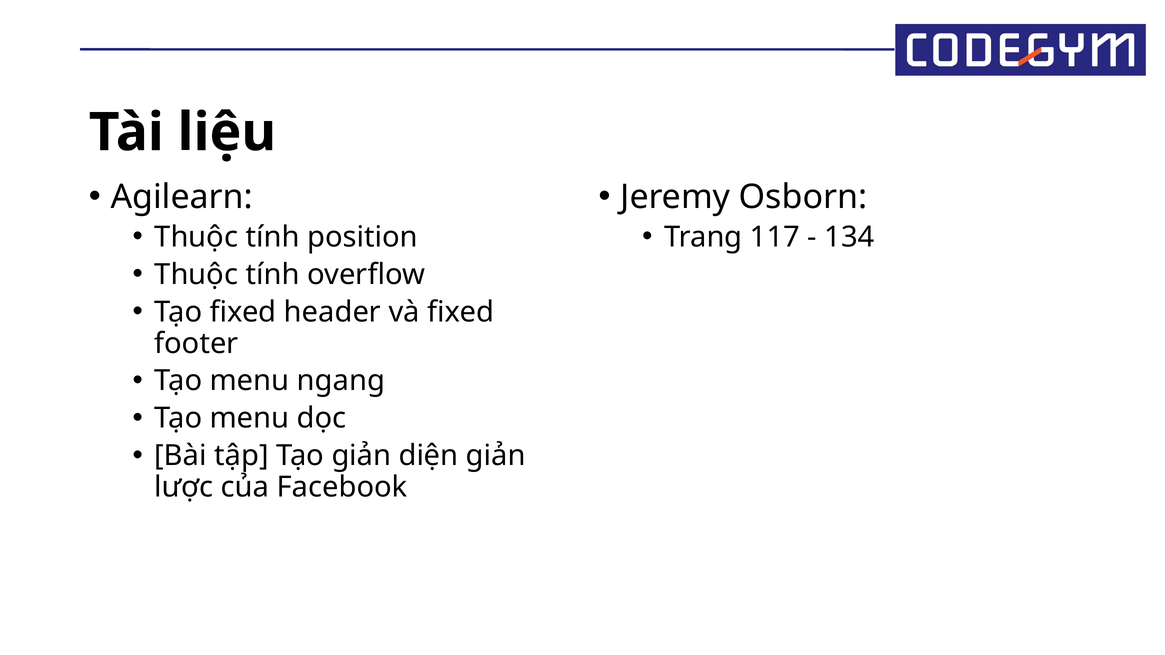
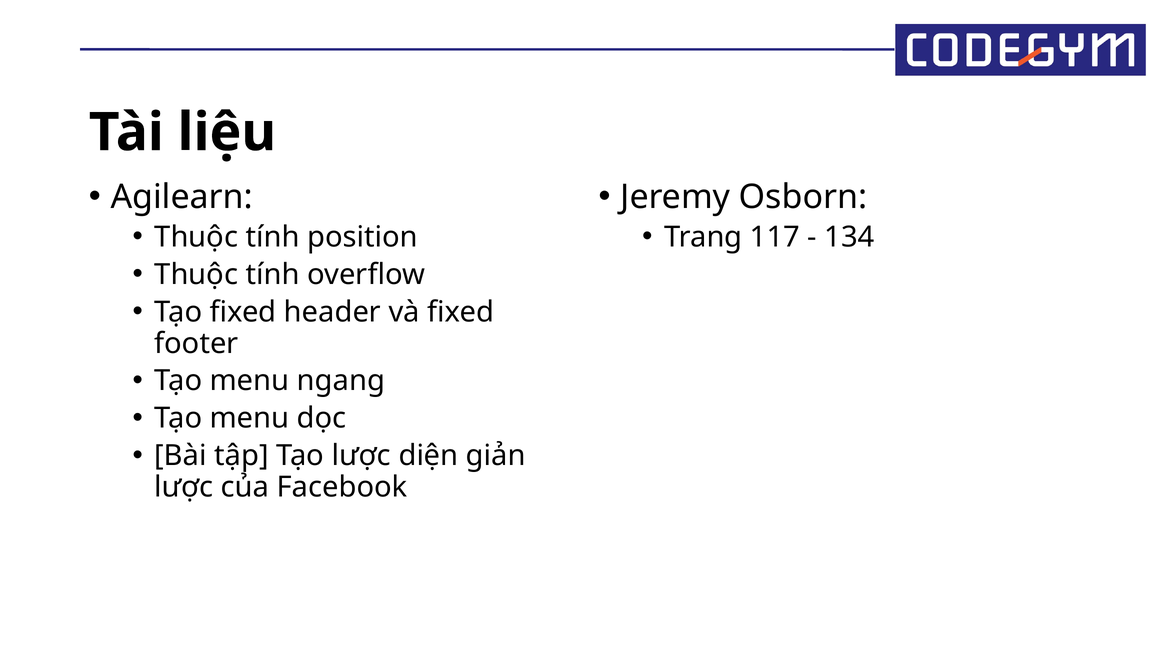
Tạo giản: giản -> lược (361, 456)
